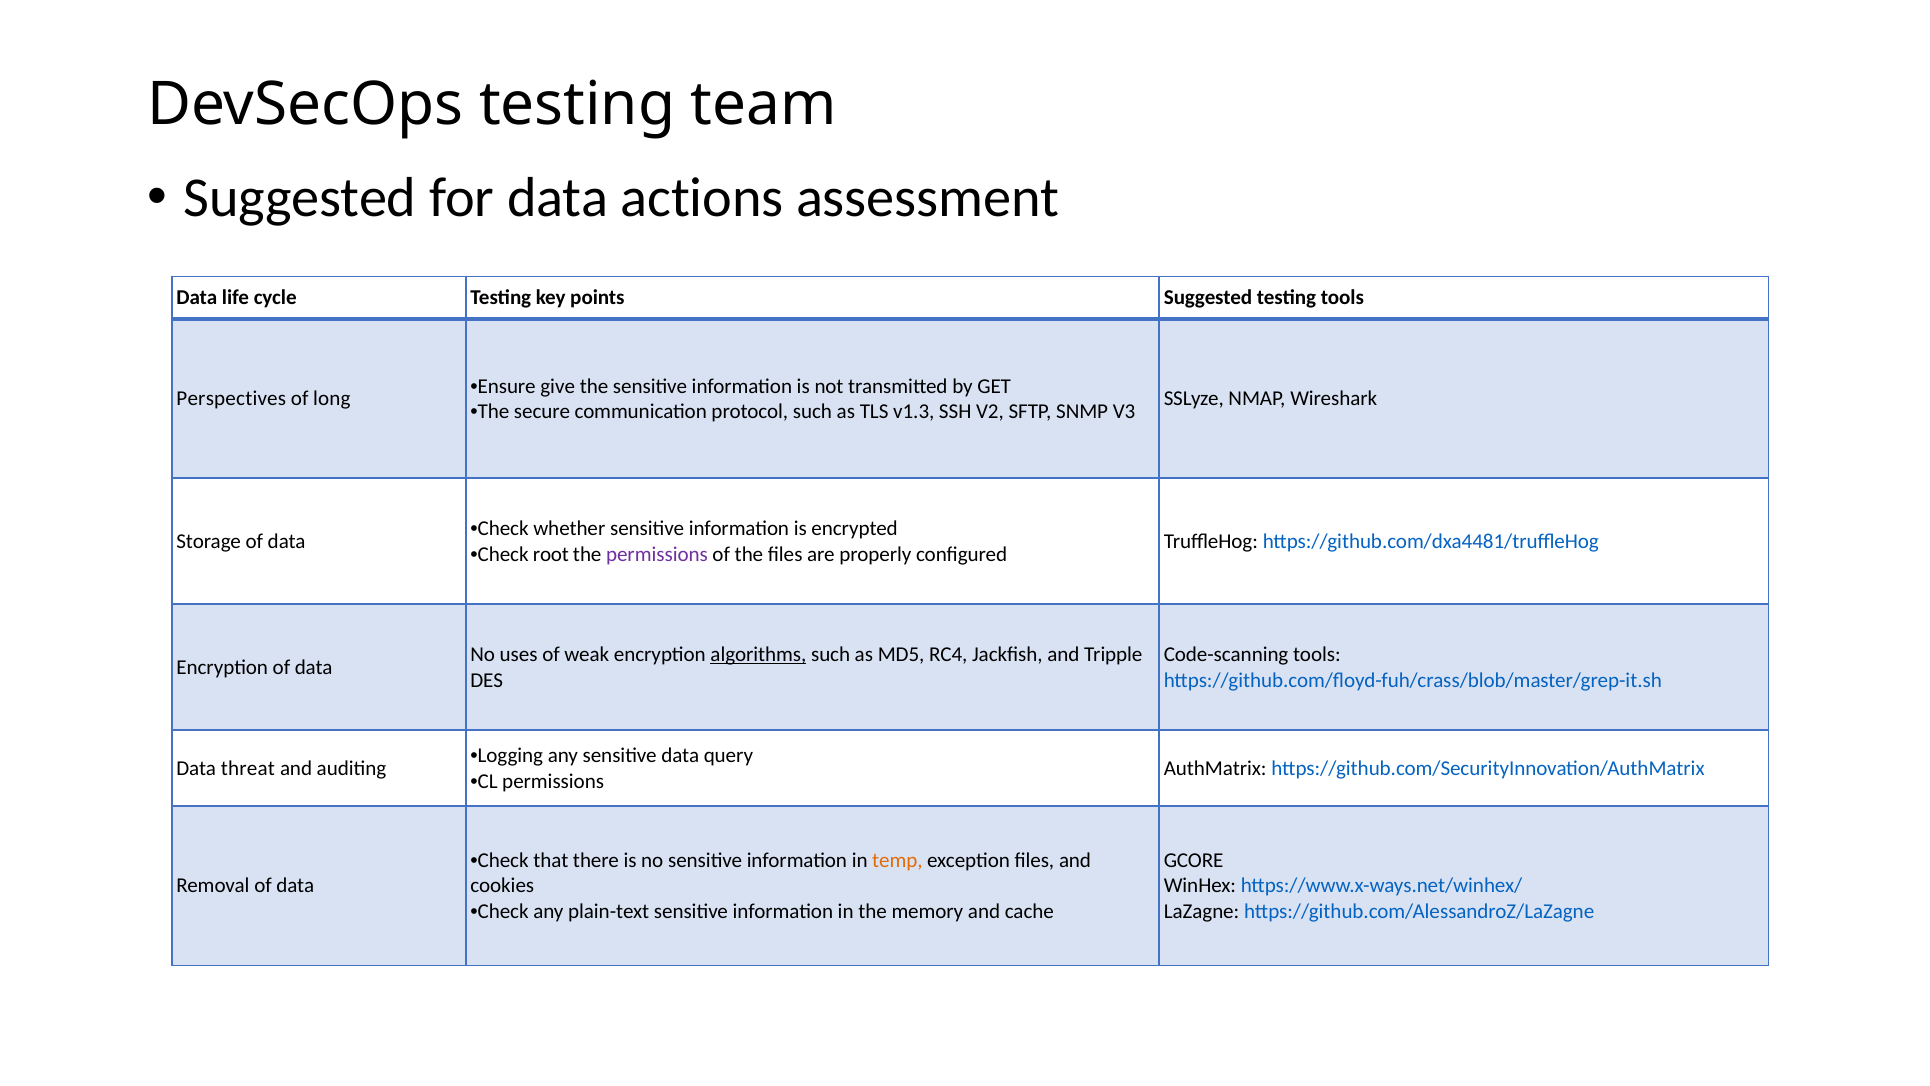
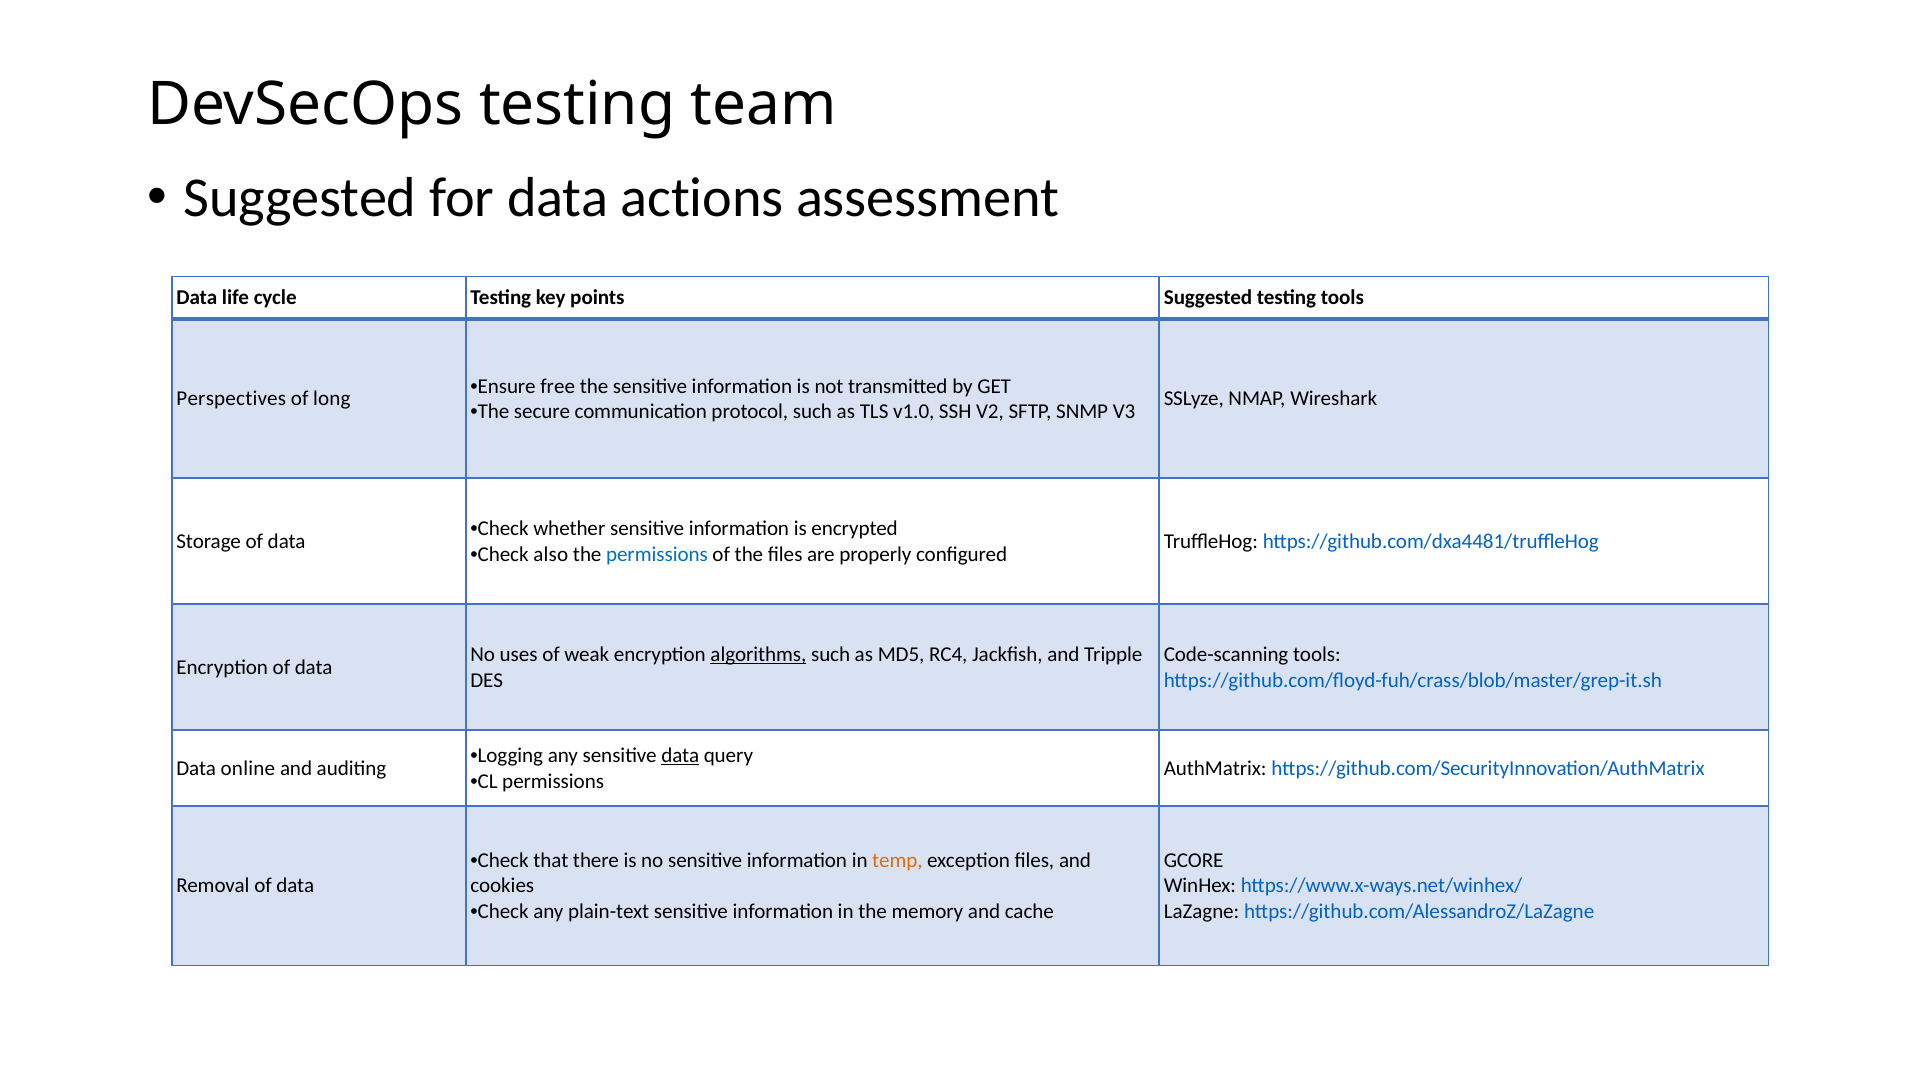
give: give -> free (558, 386)
v1.3: v1.3 -> v1.0 (914, 412)
root: root -> also (551, 554)
permissions colour: purple -> blue (657, 554)
data underline: none -> present (680, 755)
threat: threat -> online (248, 768)
